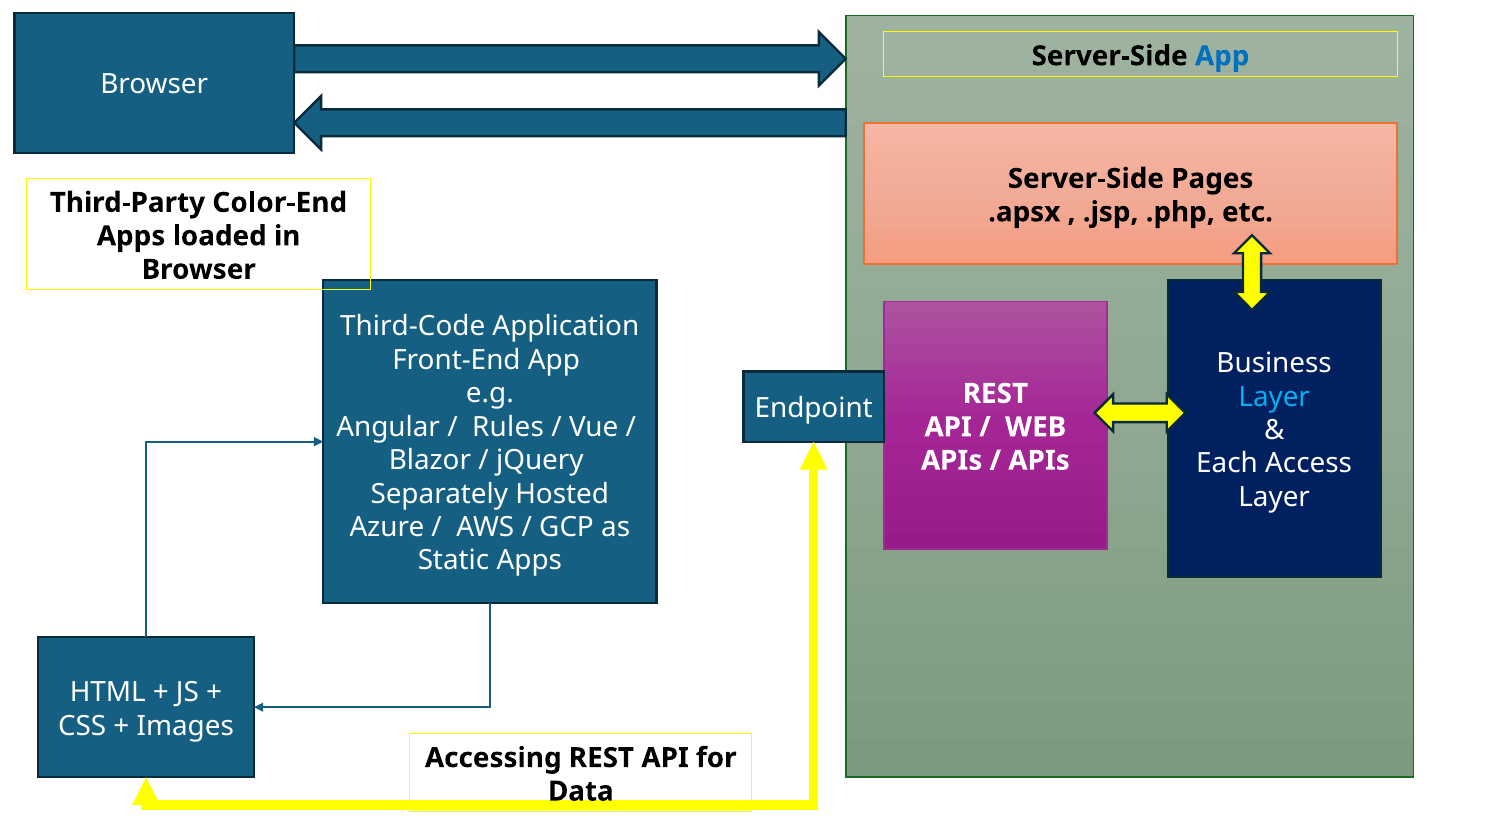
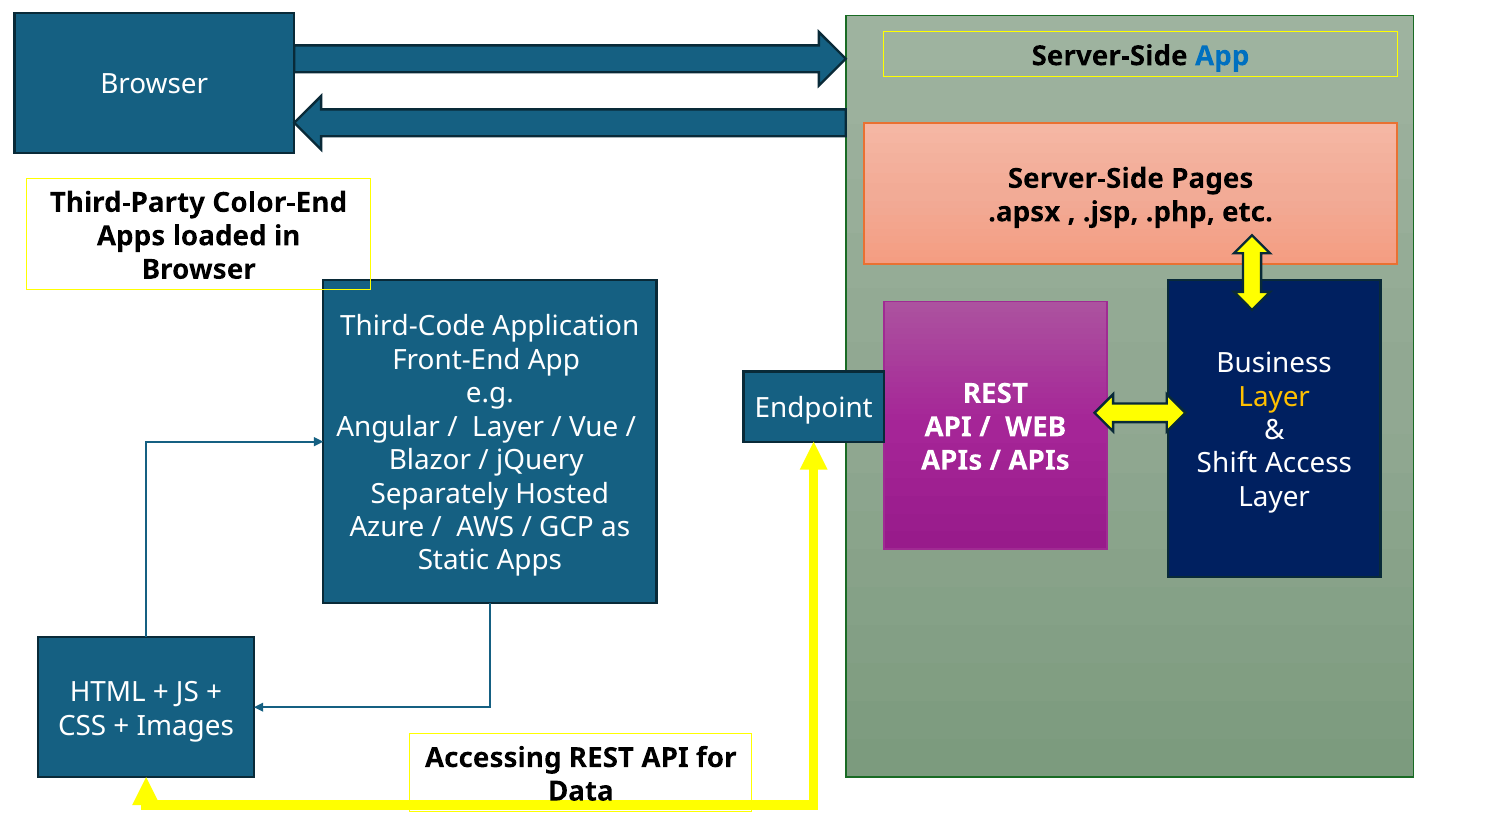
Layer colour: light blue -> yellow (1274, 397)
Rules: Rules -> Layer (508, 427)
Each: Each -> Shift (1227, 464)
